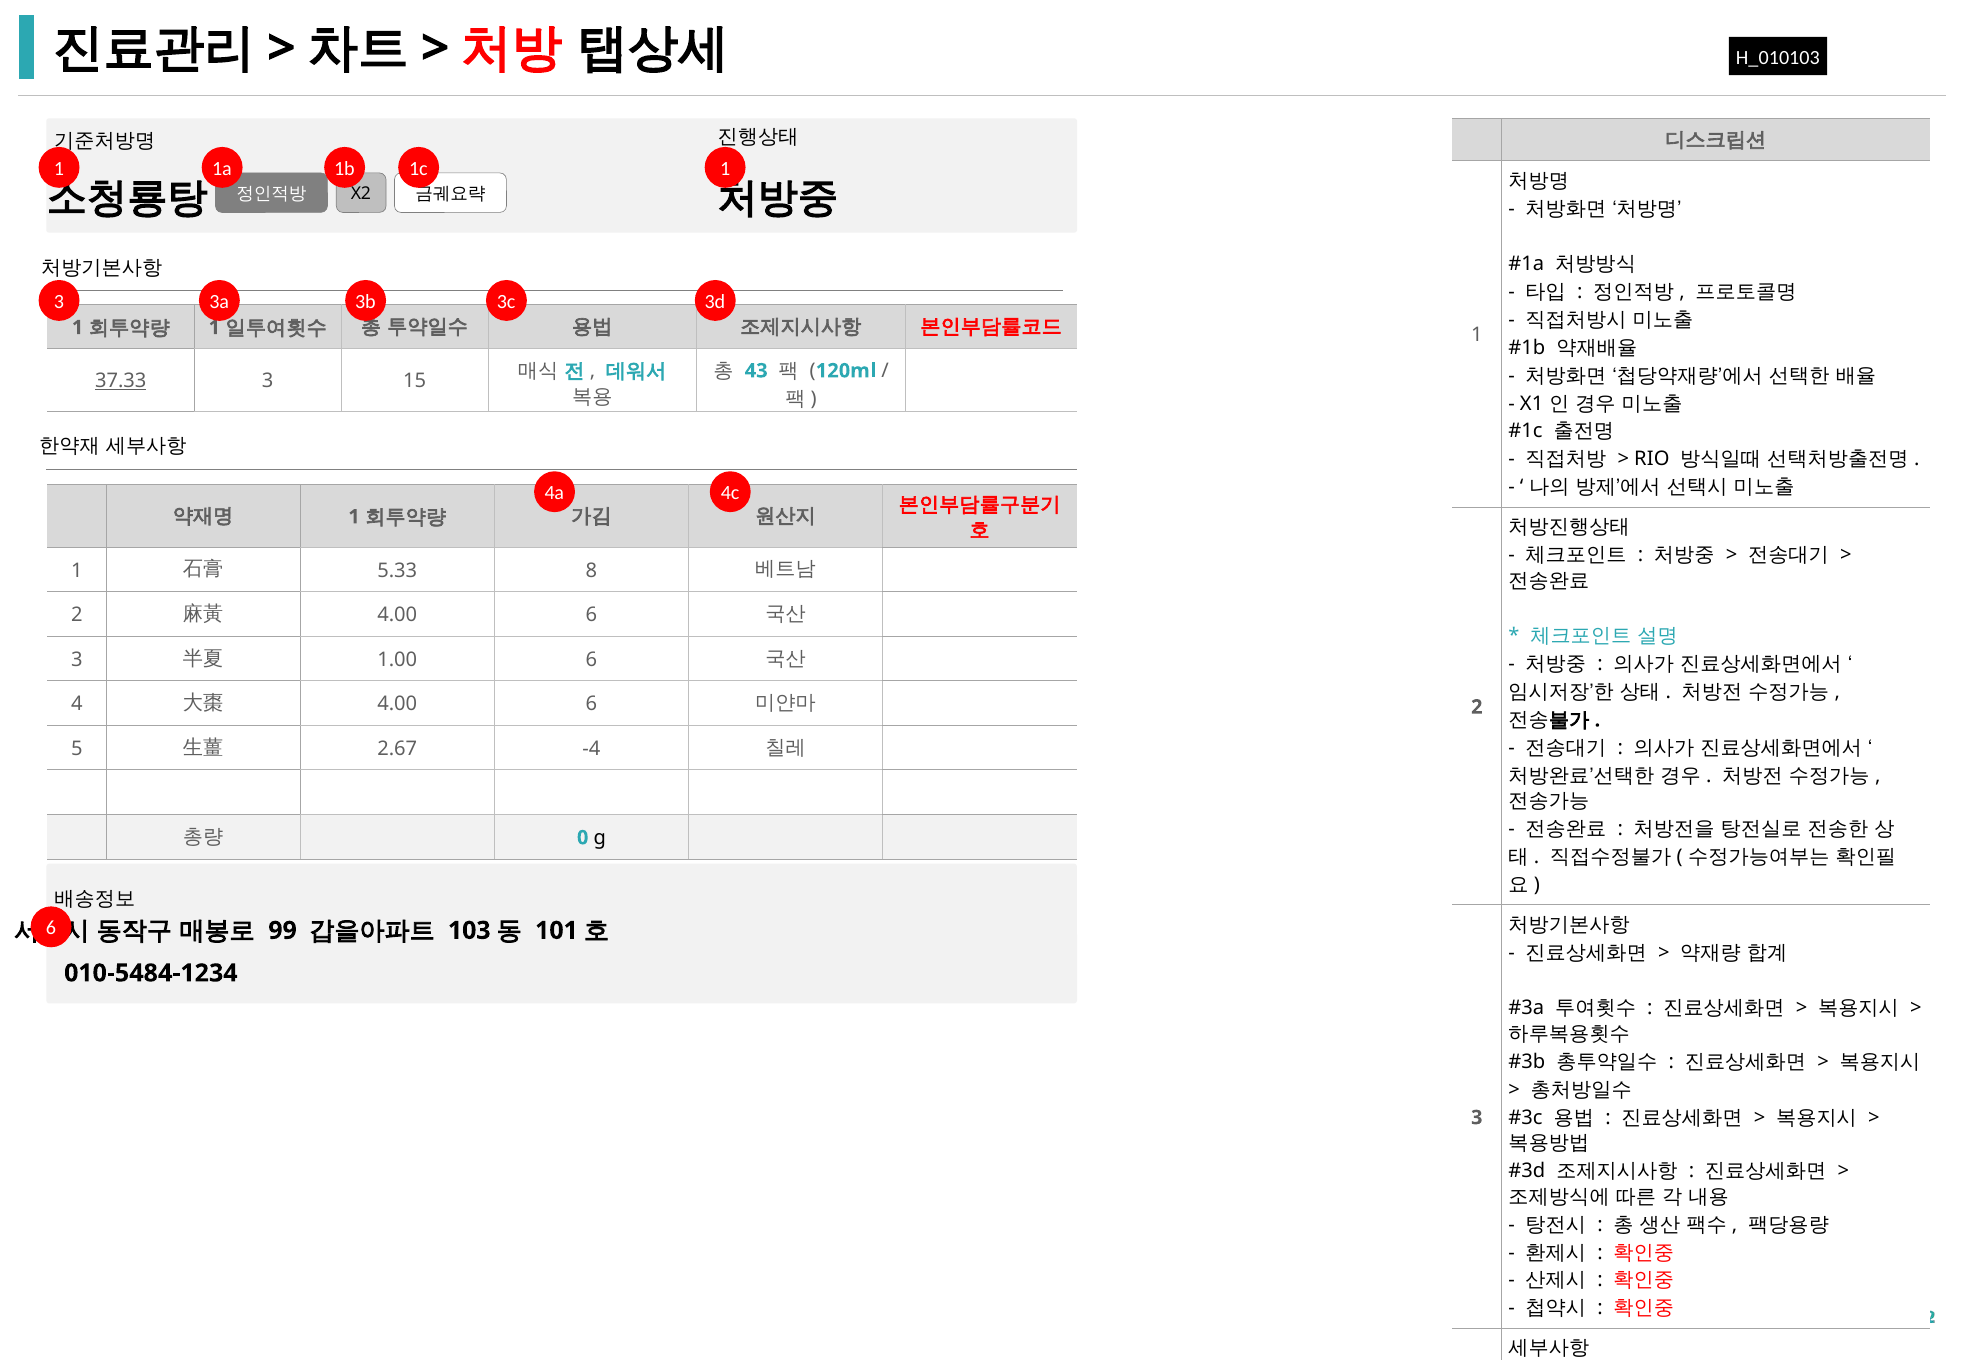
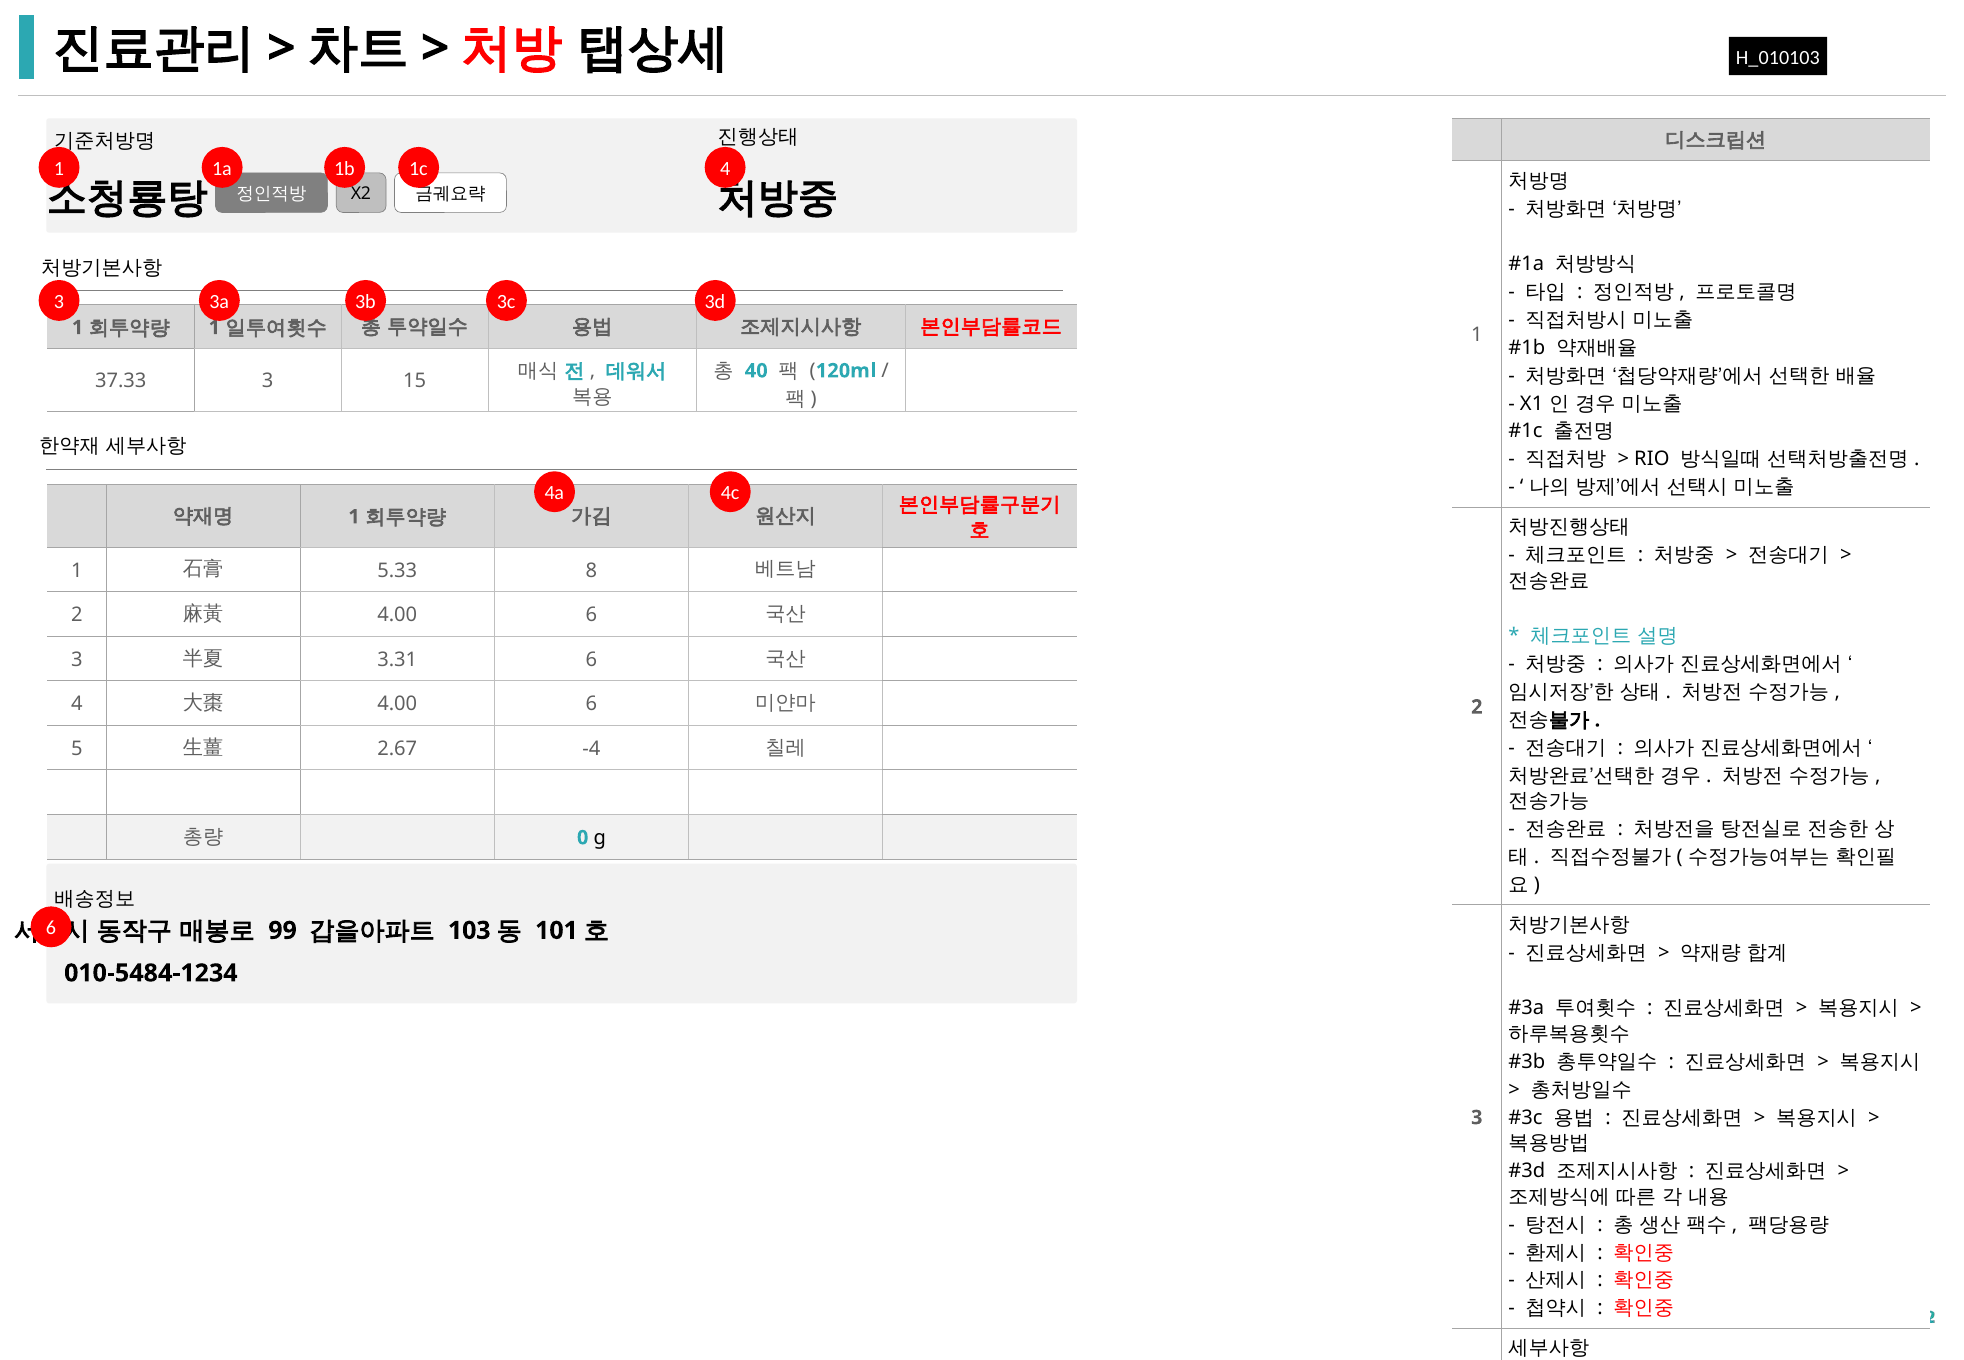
1c 1: 1 -> 4 (725, 169)
43: 43 -> 40 (756, 371)
37.33 underline: present -> none (121, 381)
1.00: 1.00 -> 3.31 (397, 659)
